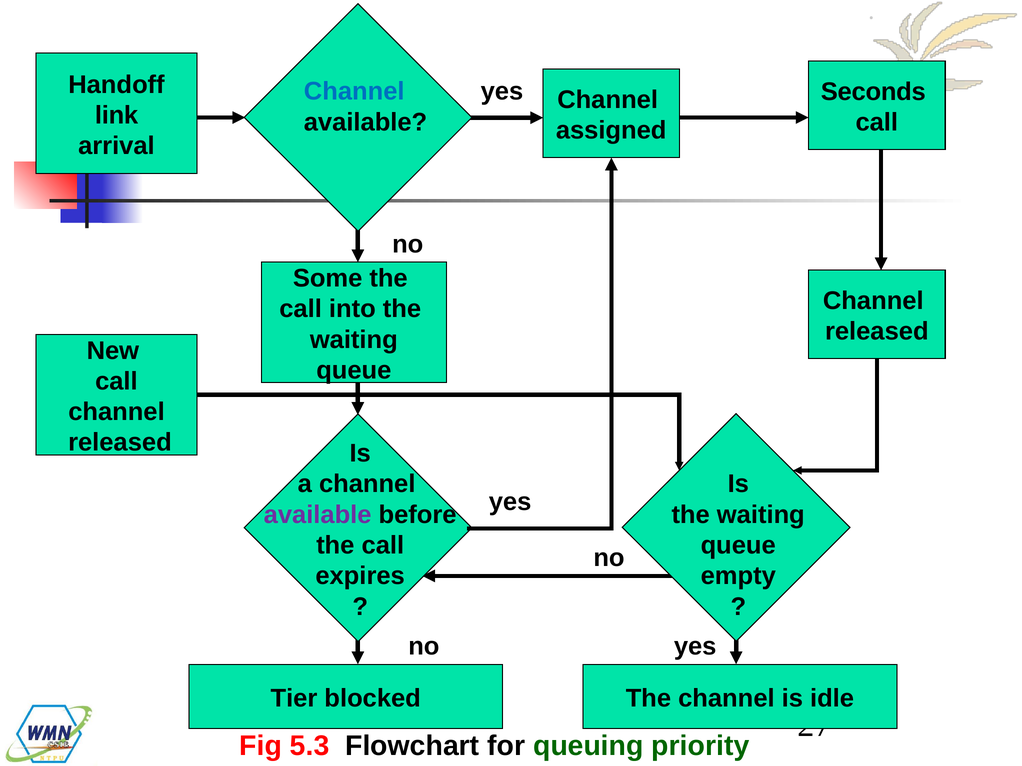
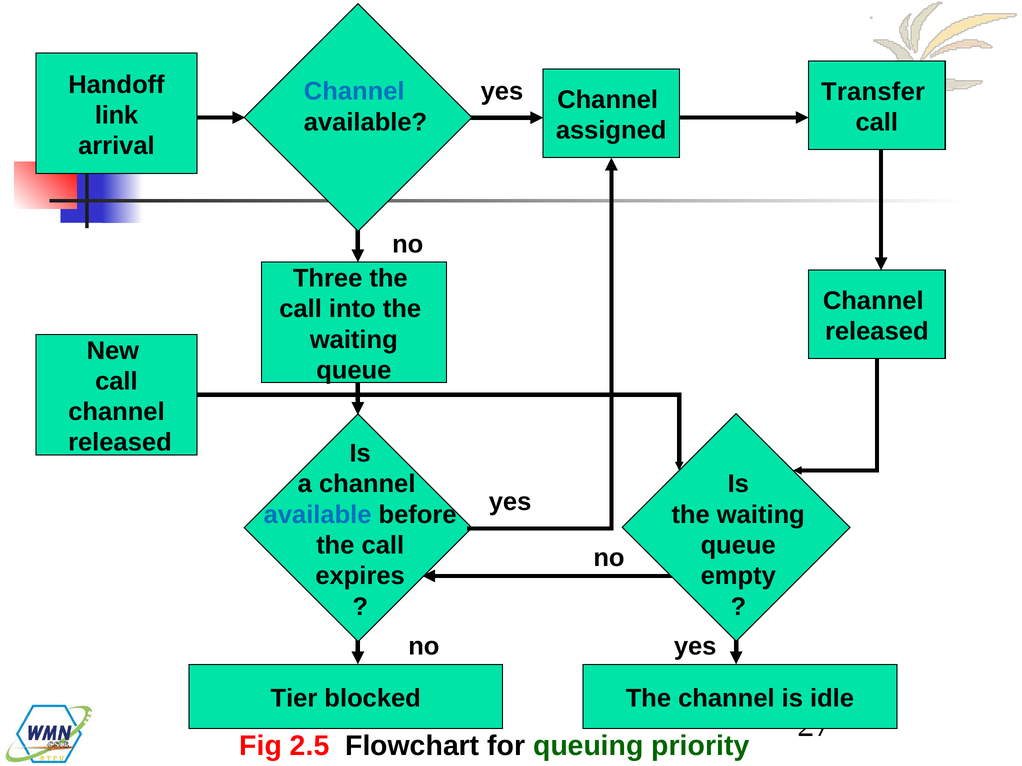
Seconds: Seconds -> Transfer (873, 92)
Some: Some -> Three (328, 278)
available colour: purple -> blue (318, 515)
5.3: 5.3 -> 2.5 (310, 746)
